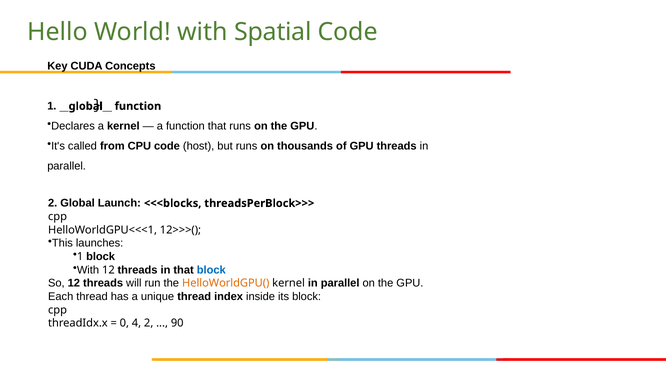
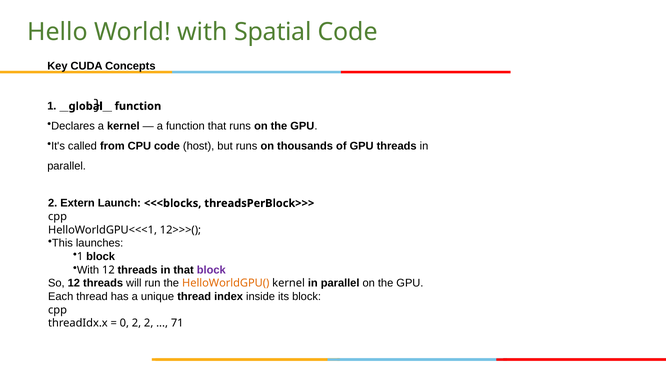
Global: Global -> Extern (78, 203)
block colour: blue -> purple (211, 270)
0 4: 4 -> 2 (137, 323)
90: 90 -> 71 (177, 323)
